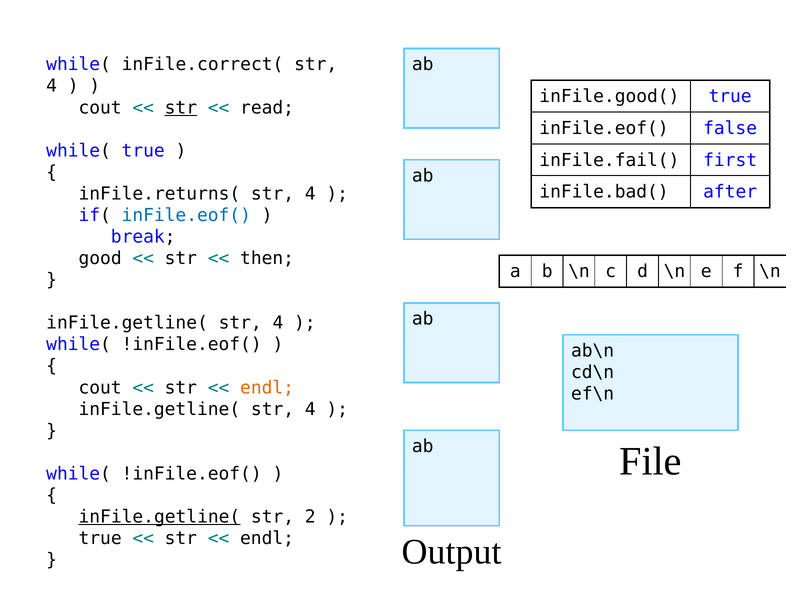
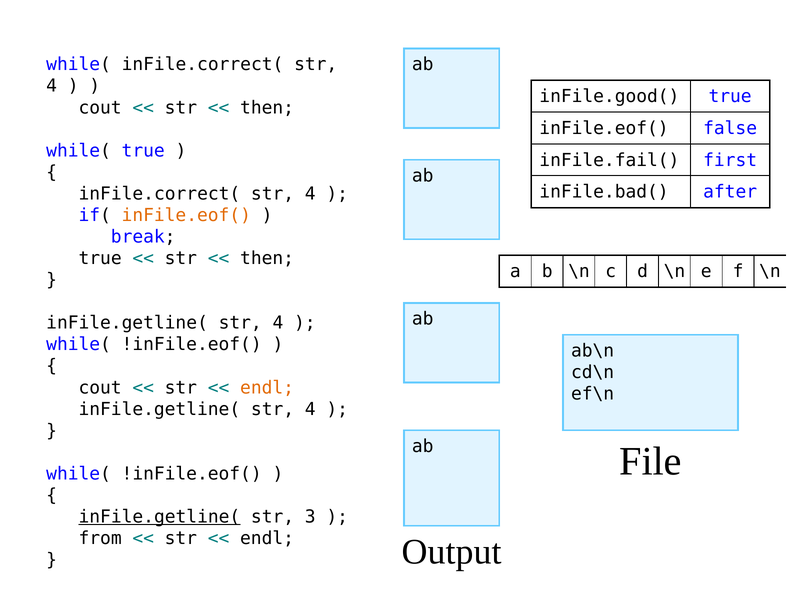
str underline: present -> none (181, 108)
read: read -> then (267, 108)
inFile.returns(: inFile.returns( -> inFile.correct( (159, 194)
inFile.eof( colour: blue -> orange (186, 215)
good: good -> true (100, 258)
2: 2 -> 3 (310, 517)
true: true -> from (100, 538)
